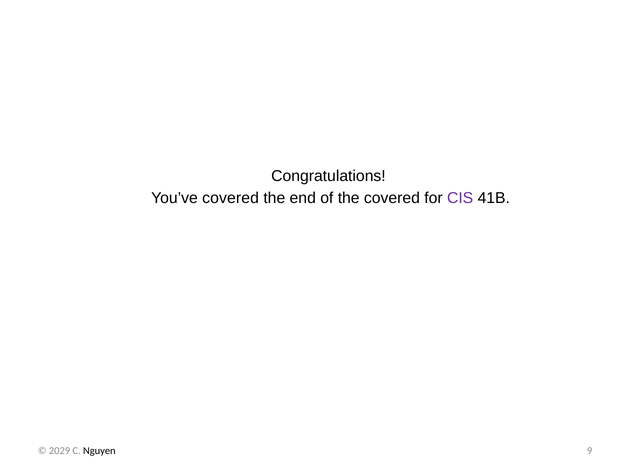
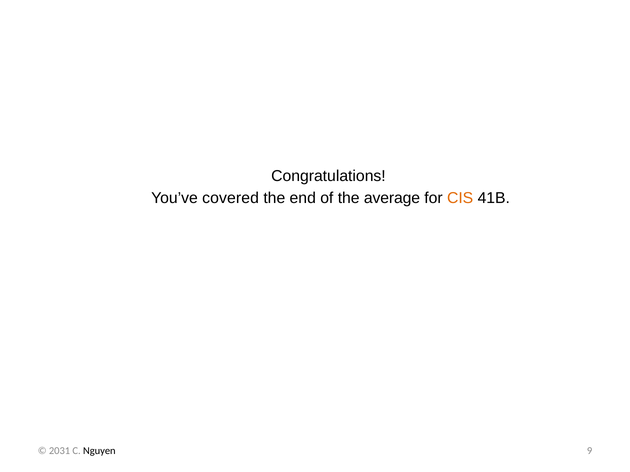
the covered: covered -> average (392, 198)
CIS colour: purple -> orange (460, 198)
2029: 2029 -> 2031 (60, 451)
